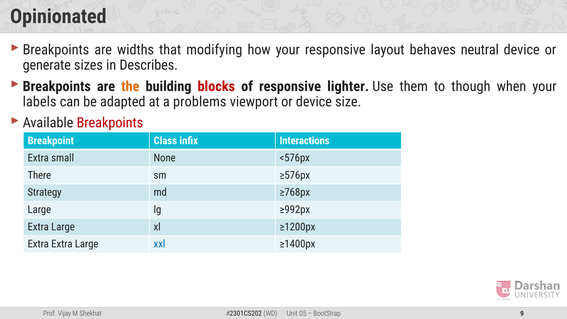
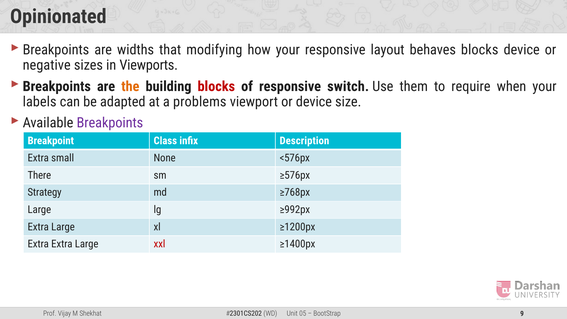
behaves neutral: neutral -> blocks (480, 50)
generate: generate -> negative (47, 65)
Describes: Describes -> Viewports (149, 65)
lighter: lighter -> switch (348, 86)
though: though -> require (471, 86)
Breakpoints colour: red -> purple (110, 123)
Interactions: Interactions -> Description (304, 141)
xxl colour: blue -> red (159, 244)
